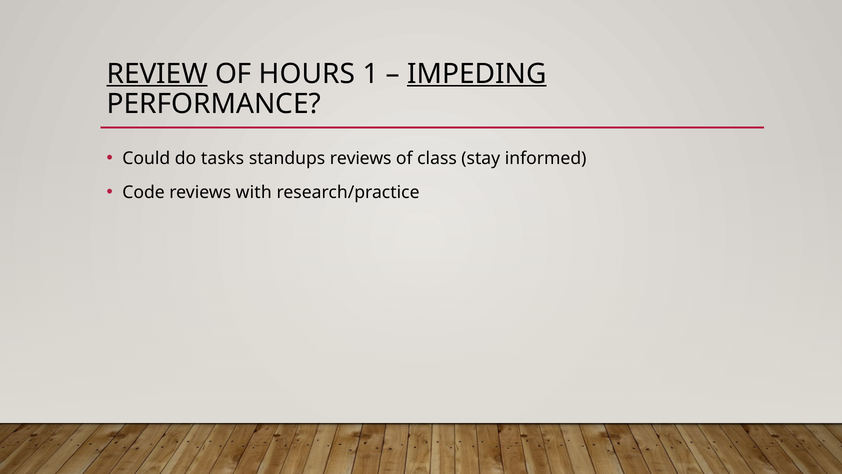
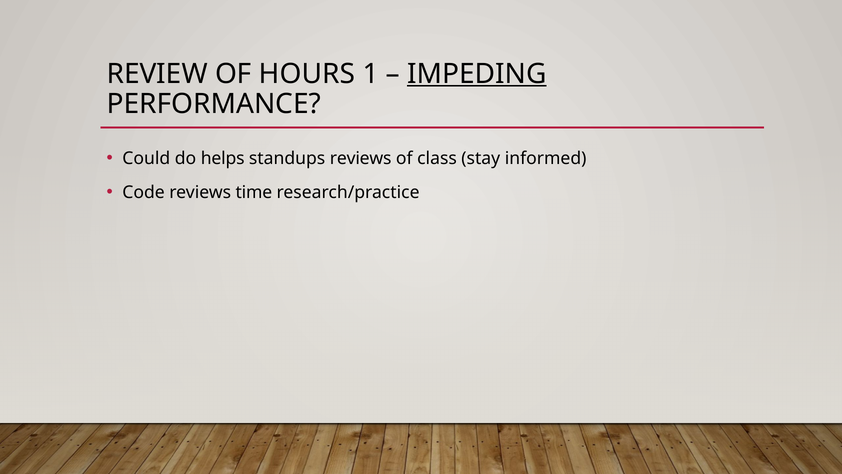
REVIEW underline: present -> none (157, 74)
tasks: tasks -> helps (223, 158)
with: with -> time (254, 192)
